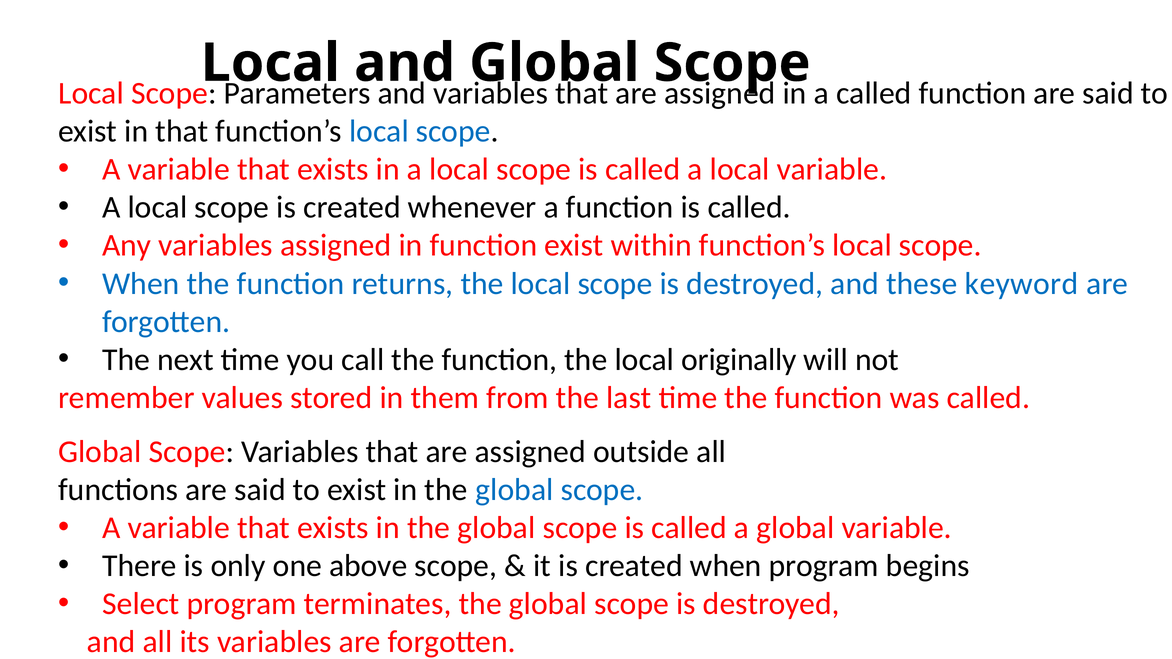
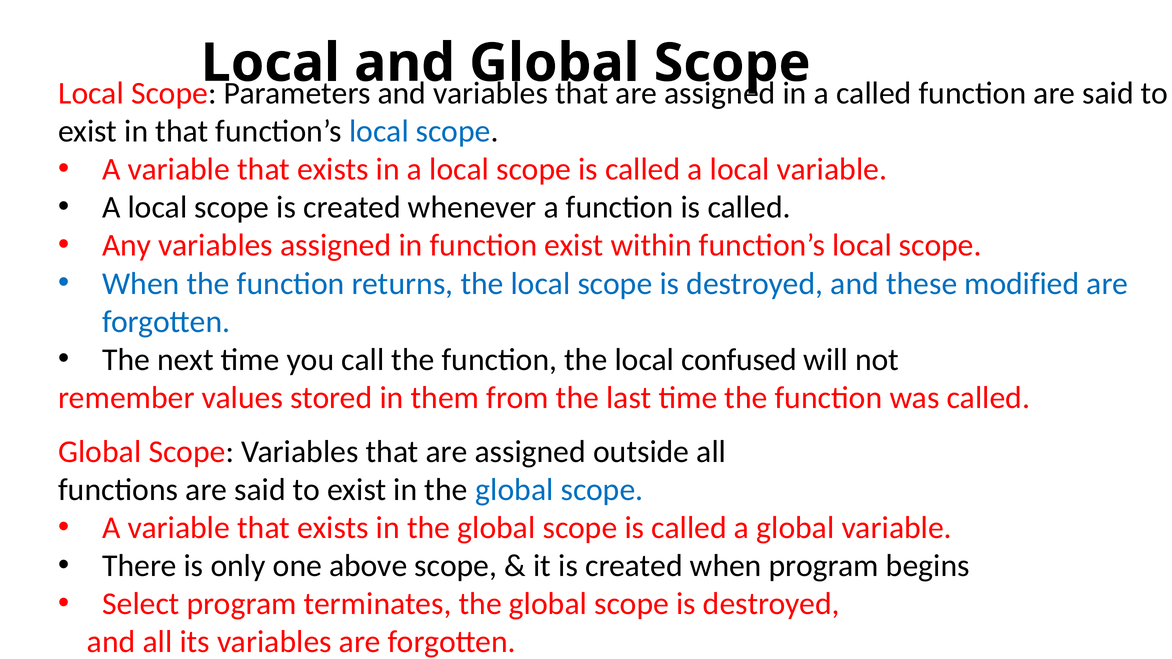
keyword: keyword -> modified (1022, 284)
originally: originally -> confused (739, 360)
